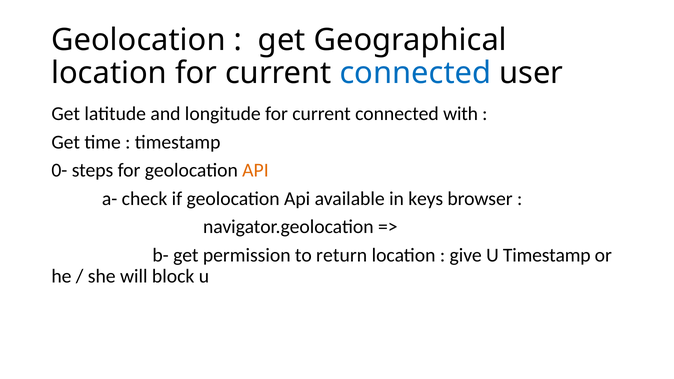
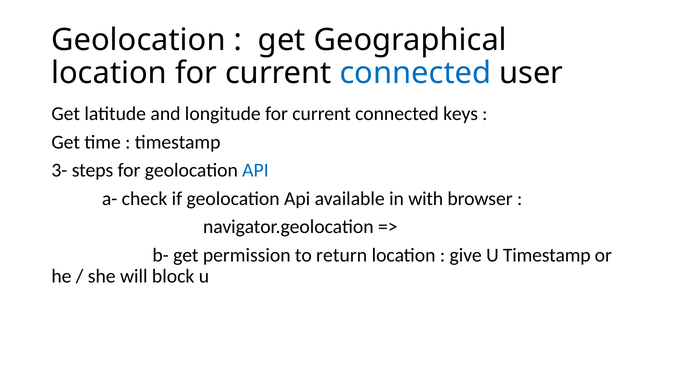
with: with -> keys (461, 114)
0-: 0- -> 3- (59, 170)
API colour: orange -> blue (255, 170)
keys: keys -> with (426, 199)
